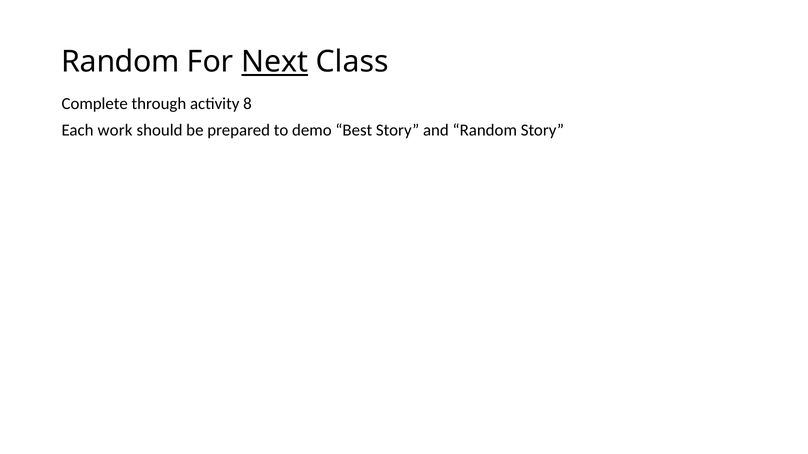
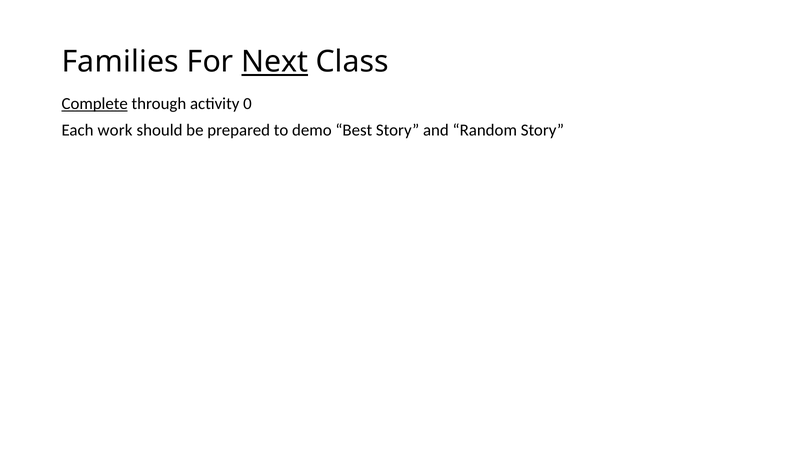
Random: Random -> Families (120, 62)
Complete underline: none -> present (95, 104)
8: 8 -> 0 (247, 104)
